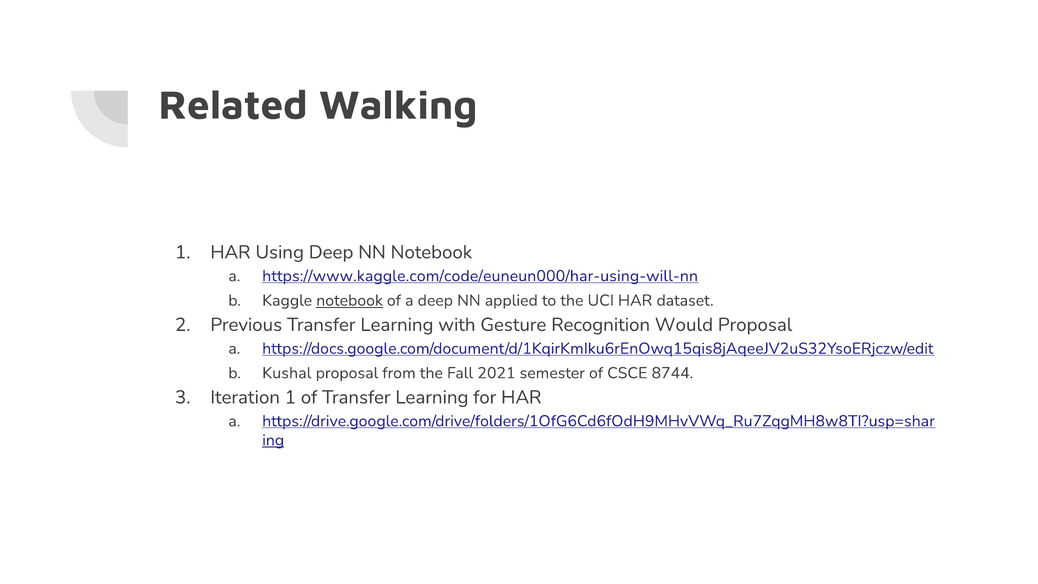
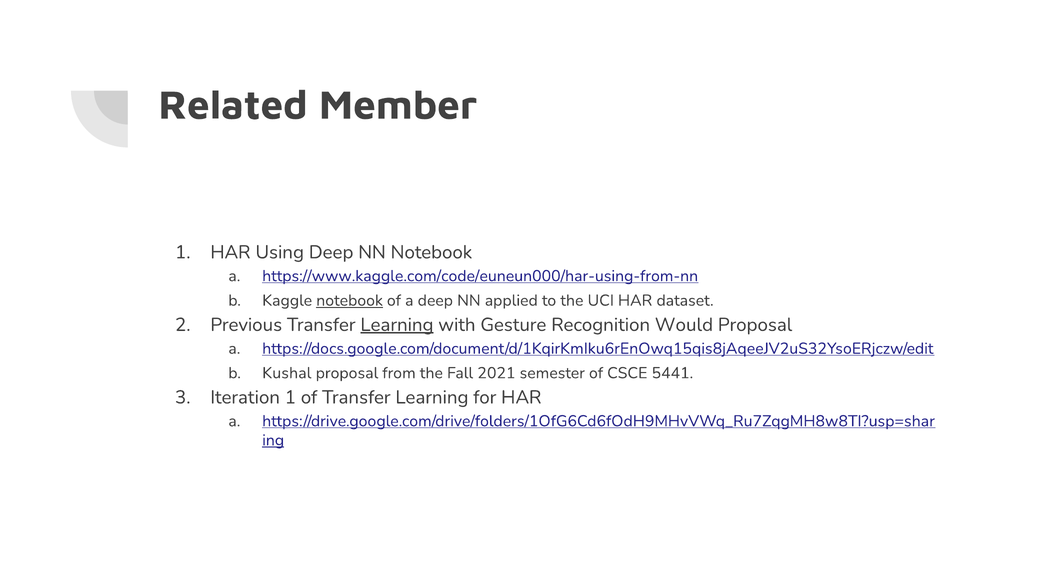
Walking: Walking -> Member (398, 105)
https://www.kaggle.com/code/euneun000/har-using-will-nn: https://www.kaggle.com/code/euneun000/har-using-will-nn -> https://www.kaggle.com/code/euneun000/har-using-from-nn (480, 276)
Learning underline: none -> present (397, 325)
8744: 8744 -> 5441 (672, 373)
